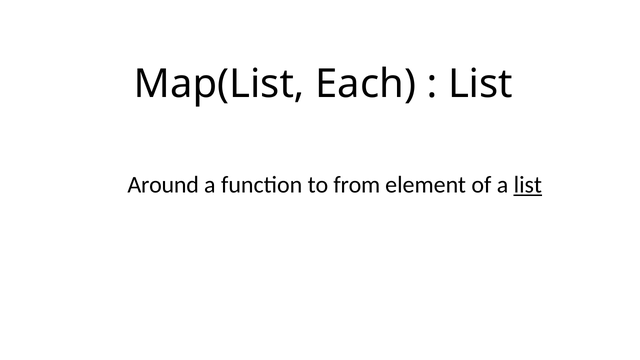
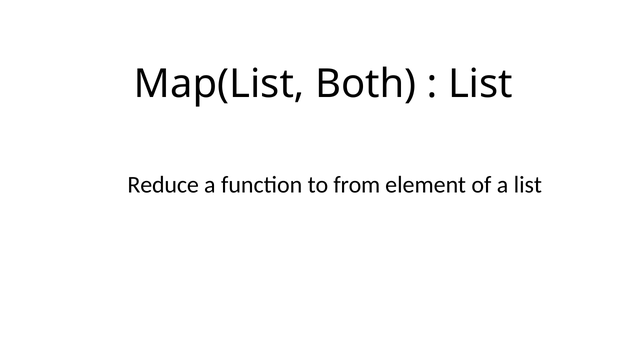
Each: Each -> Both (366, 84)
Around: Around -> Reduce (163, 185)
list underline: present -> none (528, 185)
